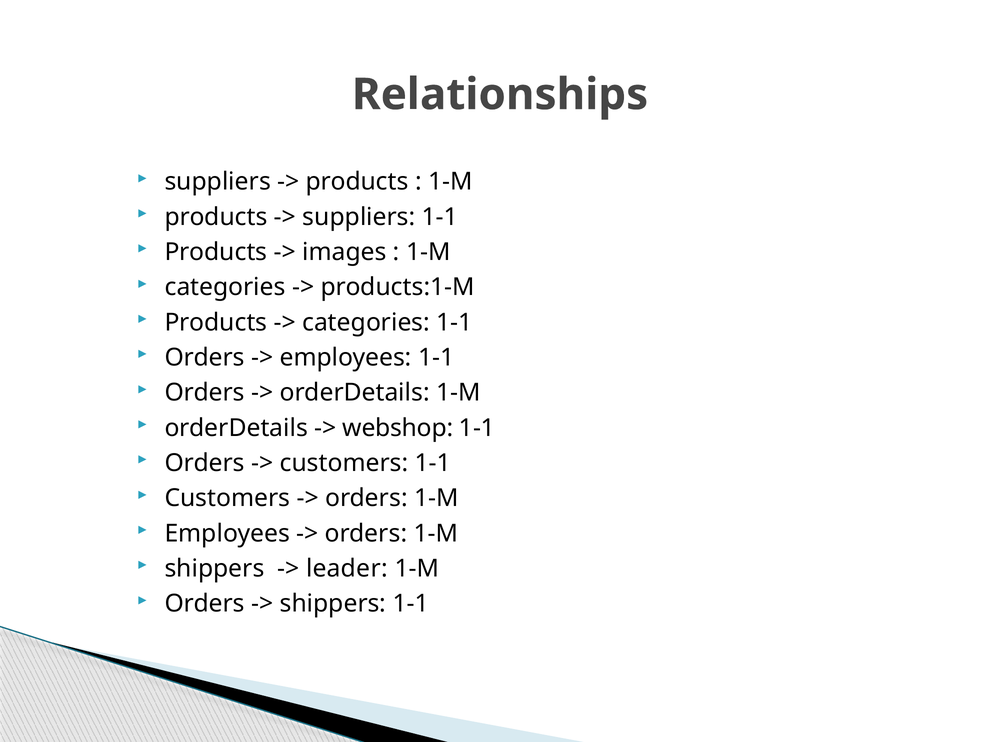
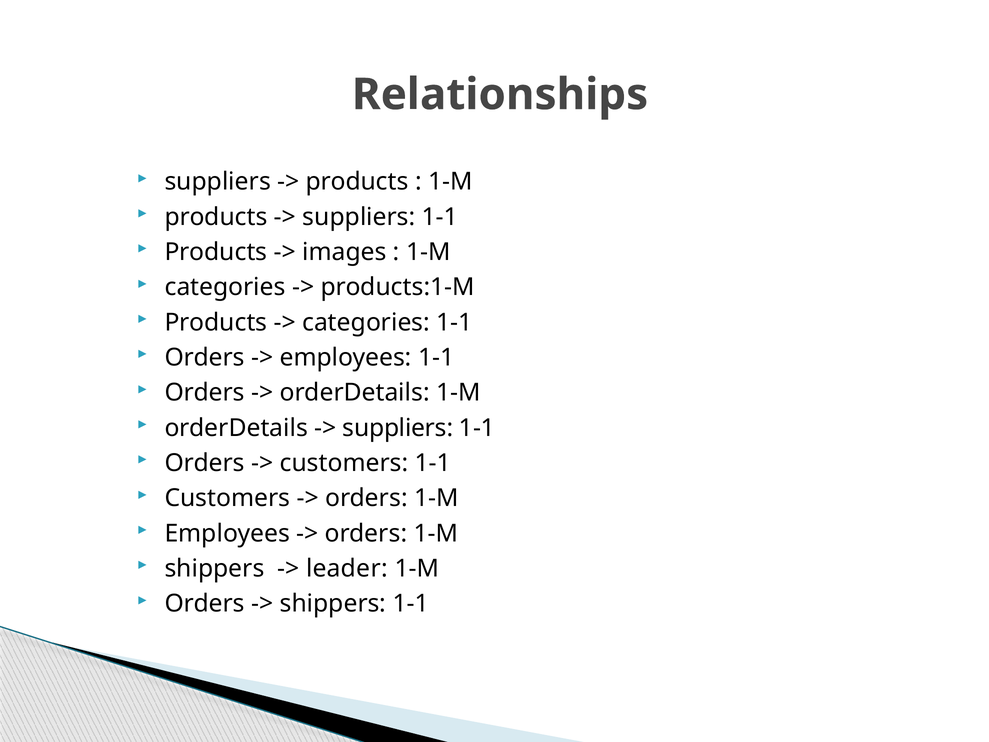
webshop: webshop -> suppliers (398, 428)
